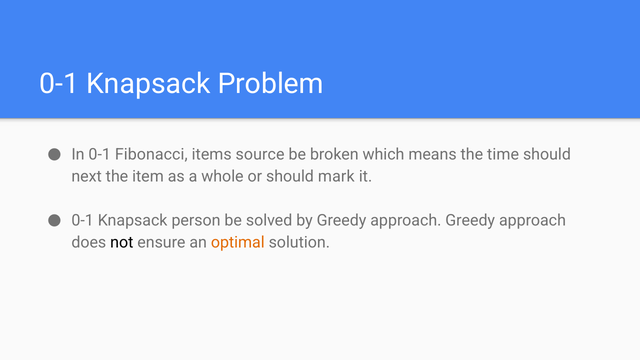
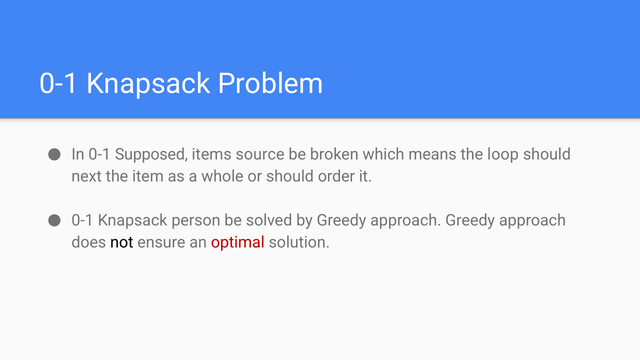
Fibonacci: Fibonacci -> Supposed (151, 154)
time: time -> loop (503, 154)
mark: mark -> order (336, 176)
optimal colour: orange -> red (238, 243)
